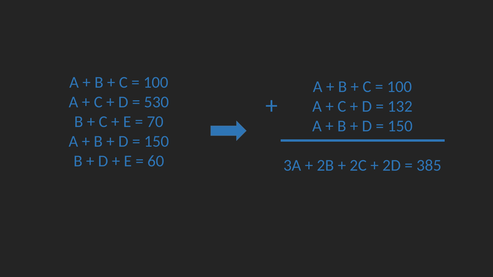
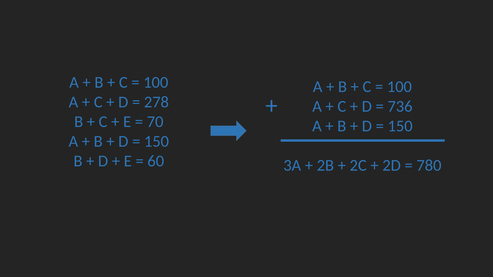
530: 530 -> 278 (156, 102)
132: 132 -> 736 (400, 107)
385: 385 -> 780 (429, 166)
